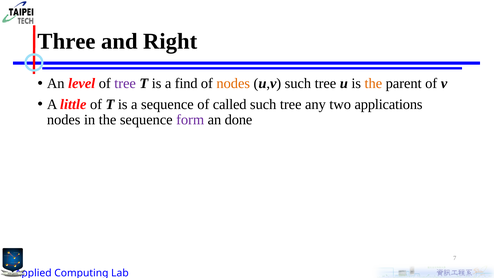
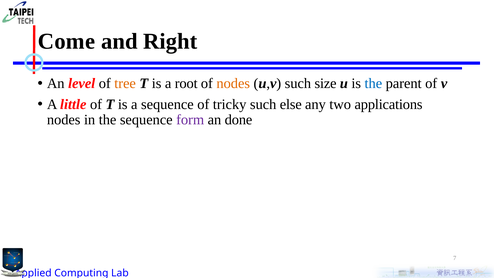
Three: Three -> Come (66, 41)
tree colour: purple -> orange (125, 84)
find: find -> root (186, 84)
u,v such tree: tree -> size (326, 84)
the colour: orange -> blue (373, 84)
called: called -> tricky (230, 104)
tree: tree -> else (291, 104)
